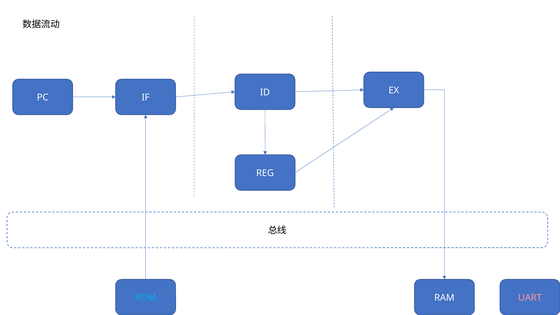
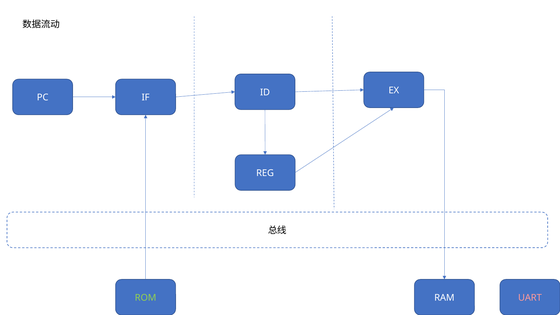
ROM colour: light blue -> light green (146, 298)
